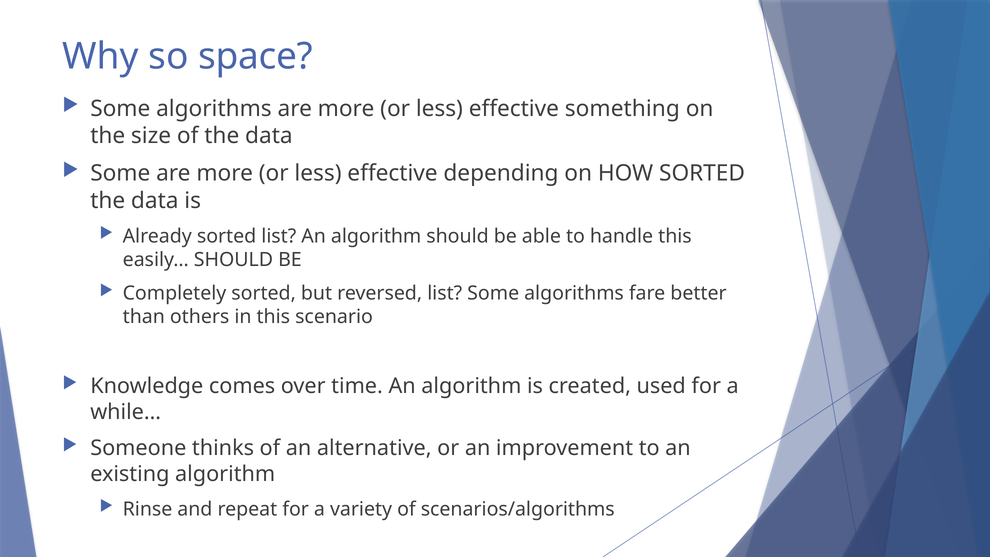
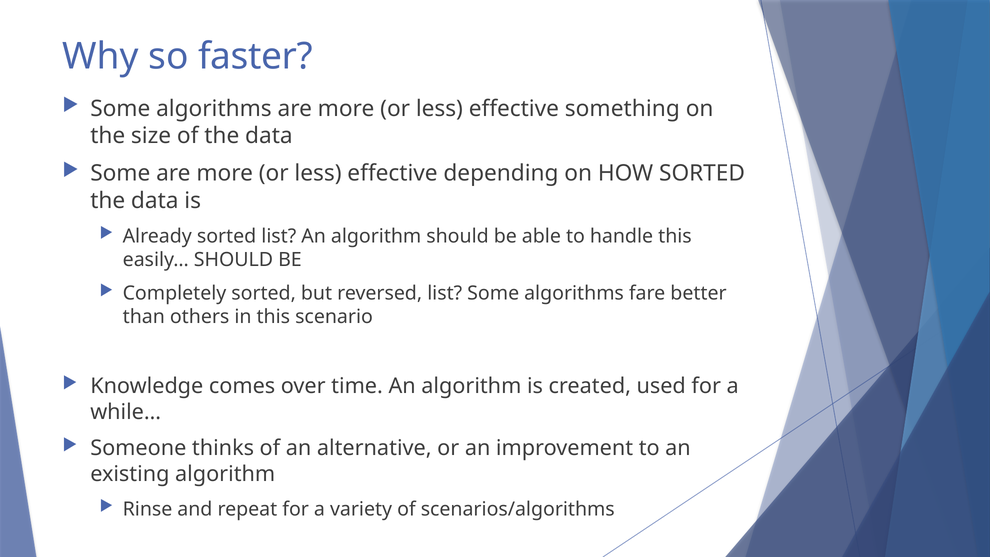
space: space -> faster (256, 56)
